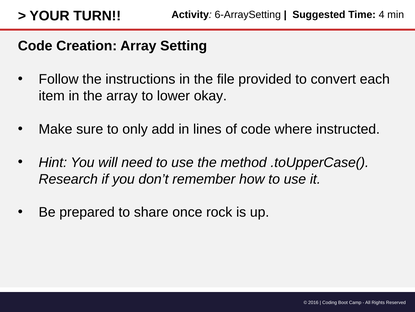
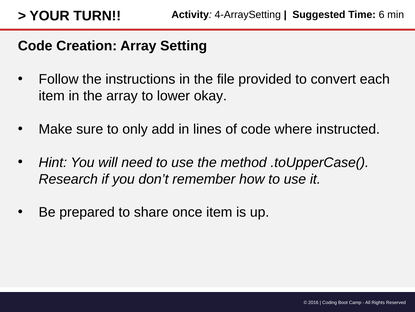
6-ArraySetting: 6-ArraySetting -> 4-ArraySetting (248, 15)
4: 4 -> 6 (382, 15)
once rock: rock -> item (219, 212)
